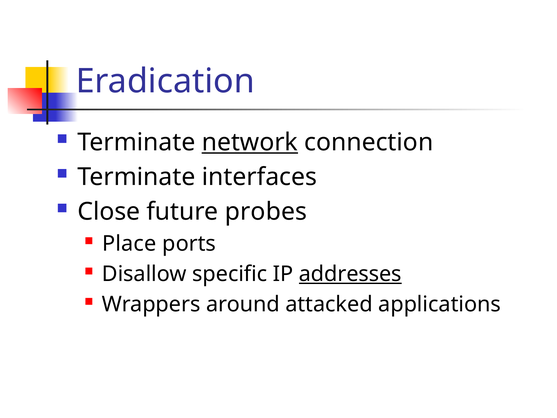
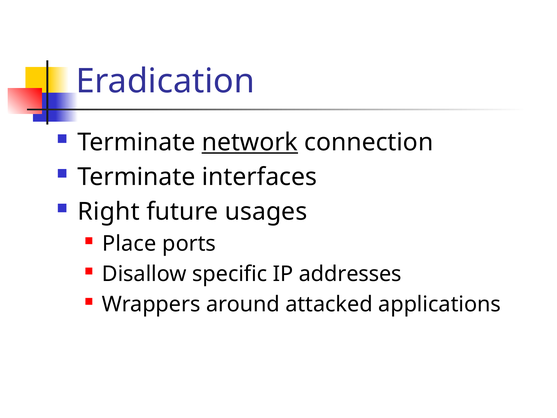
Close: Close -> Right (109, 212)
probes: probes -> usages (266, 212)
addresses underline: present -> none (350, 274)
